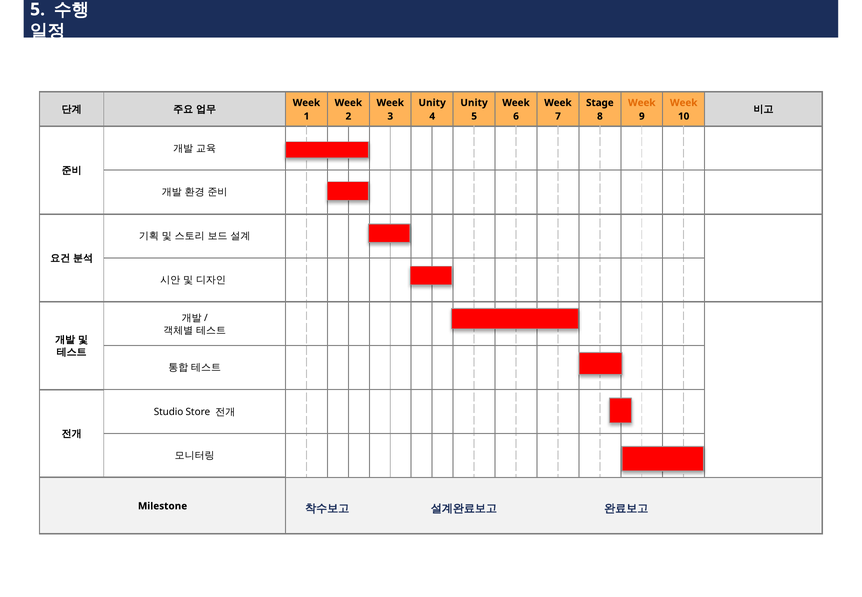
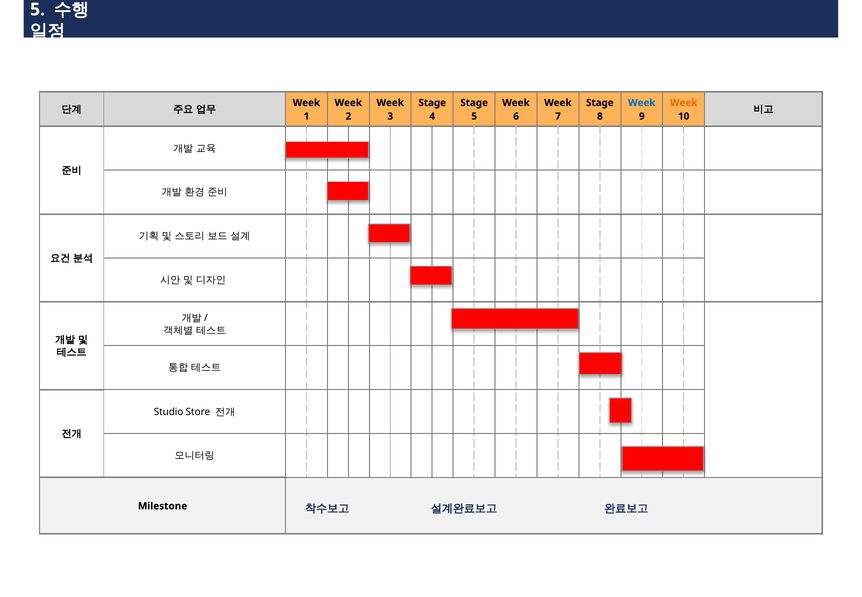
Unity: Unity -> Stage (432, 103)
Unity: Unity -> Stage (474, 103)
Week colour: orange -> blue (642, 103)
